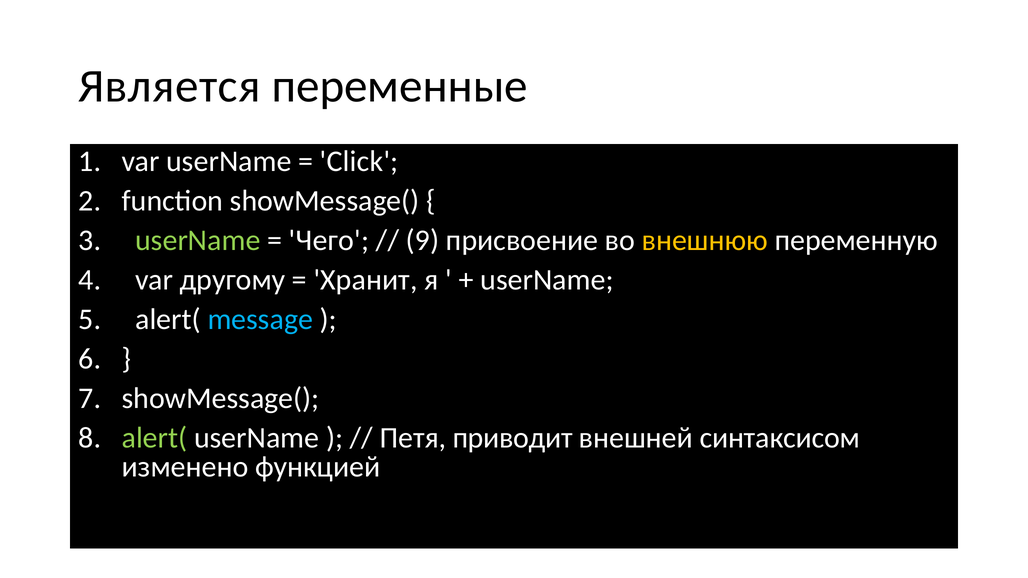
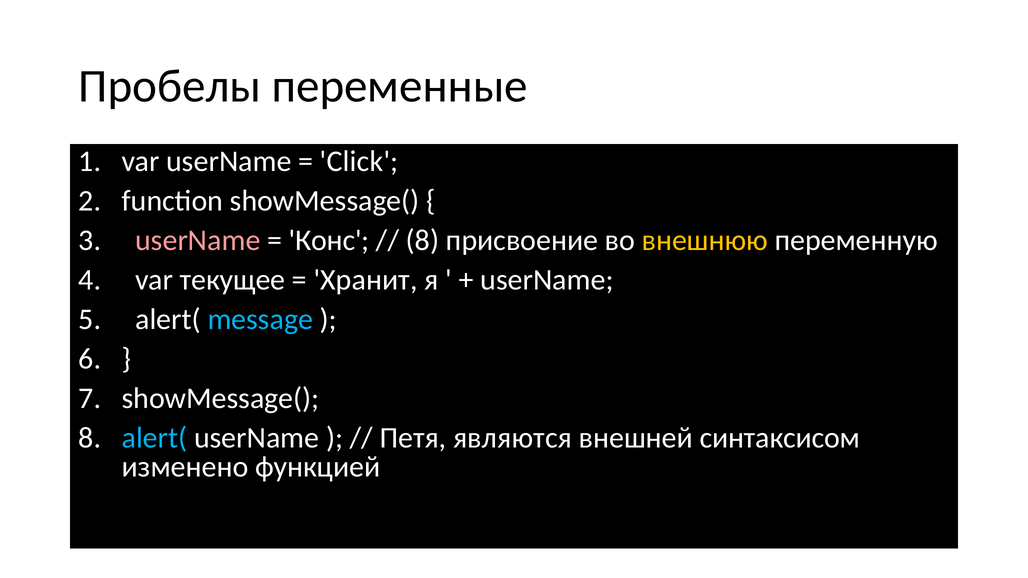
Является: Является -> Пробелы (170, 86)
userName colour: light green -> pink (198, 241)
Чего: Чего -> Конс (329, 241)
9: 9 -> 8 (423, 241)
другому: другому -> текущее (233, 280)
alert( colour: light green -> light blue (155, 438)
приводит: приводит -> являются (513, 438)
